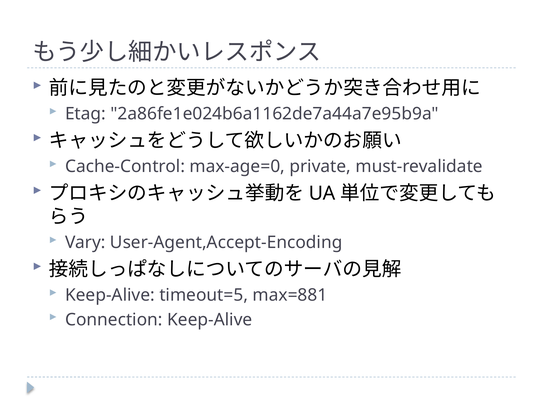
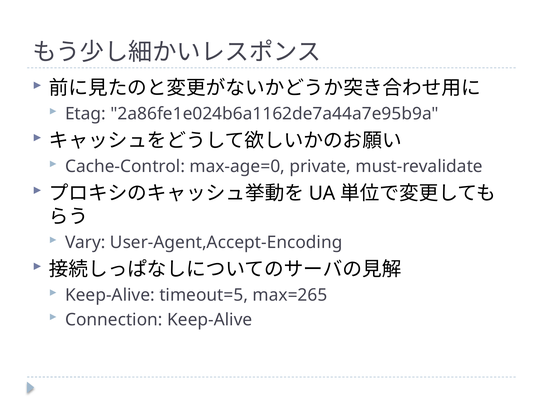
max=881: max=881 -> max=265 (290, 295)
